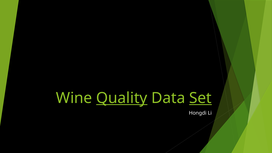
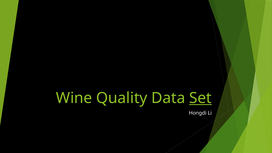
Quality underline: present -> none (122, 98)
